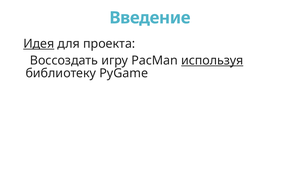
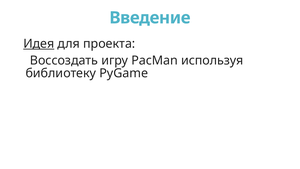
используя underline: present -> none (212, 60)
